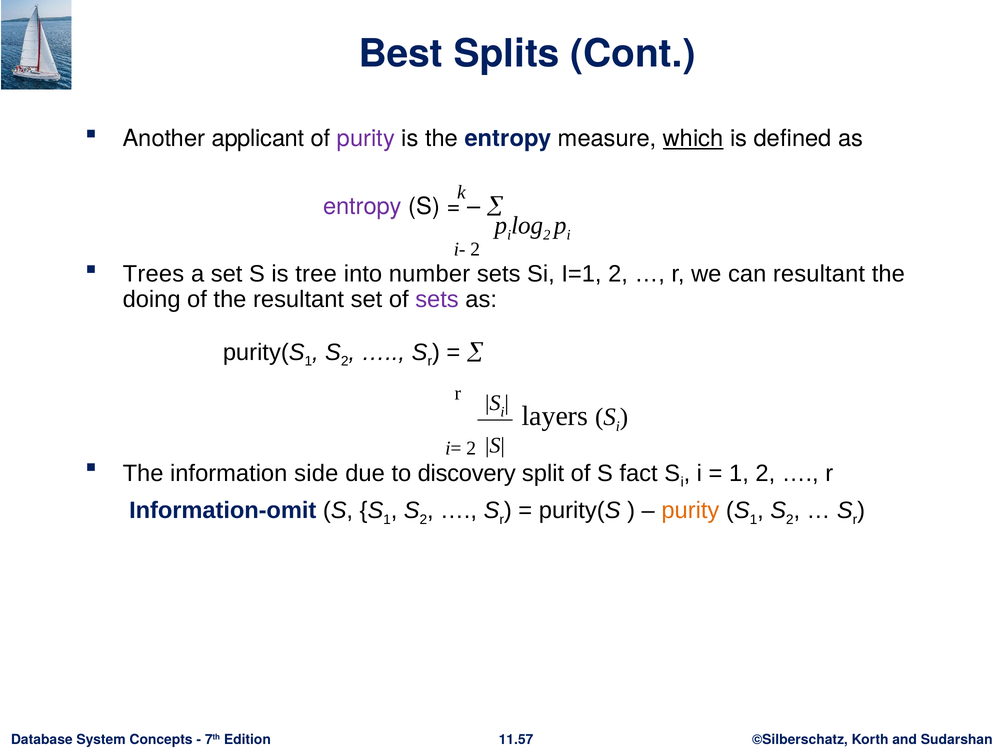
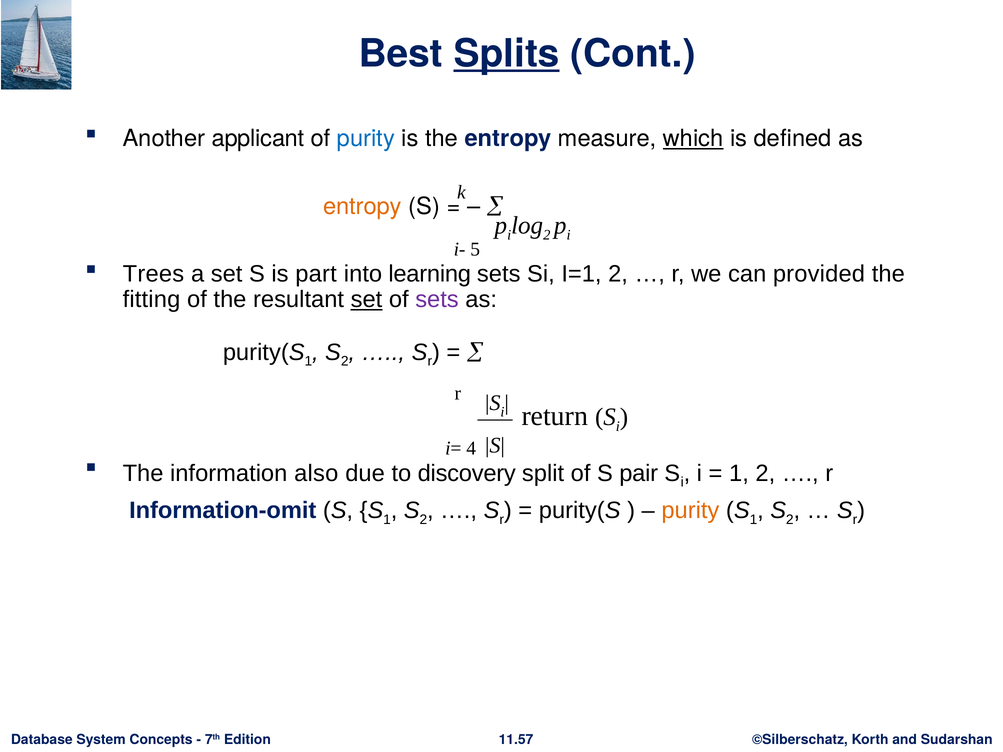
Splits underline: none -> present (507, 54)
purity colour: purple -> blue (366, 139)
entropy colour: purple -> orange (363, 206)
i- 2: 2 -> 5 (475, 250)
tree: tree -> part (316, 274)
number: number -> learning (430, 274)
can resultant: resultant -> provided (819, 274)
doing: doing -> fitting (152, 300)
set underline: none -> present (366, 300)
layers: layers -> return (555, 416)
i= 2: 2 -> 4 (471, 449)
side: side -> also (316, 473)
fact: fact -> pair (639, 473)
